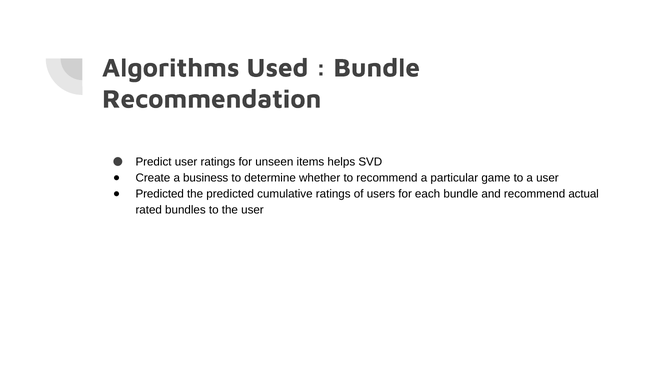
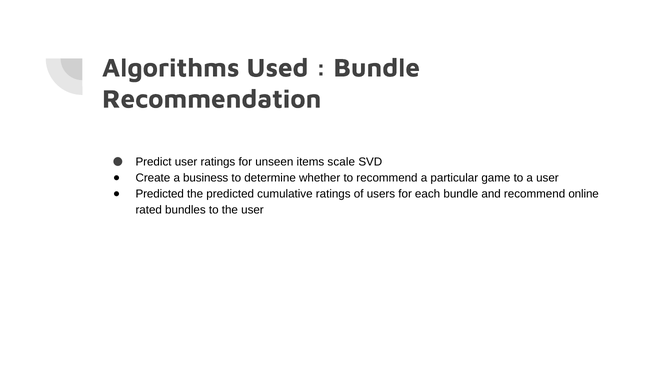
helps: helps -> scale (341, 162)
actual: actual -> online (584, 194)
